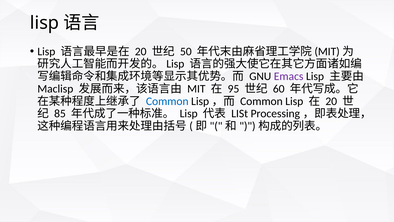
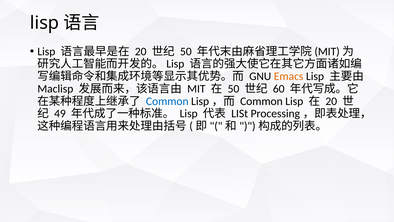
Emacs colour: purple -> orange (289, 76)
95: 95 -> 50 (233, 89)
85: 85 -> 49 (60, 113)
